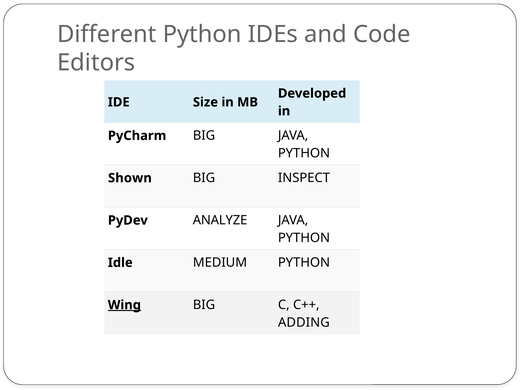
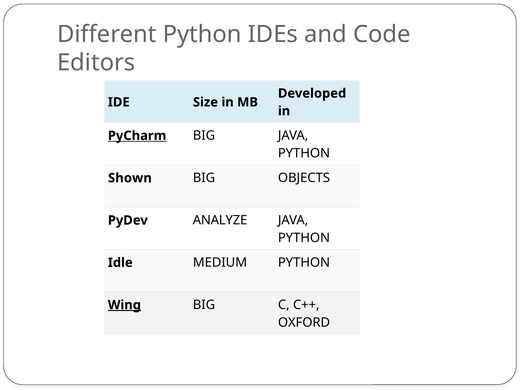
PyCharm underline: none -> present (137, 136)
INSPECT: INSPECT -> OBJECTS (304, 178)
ADDING: ADDING -> OXFORD (304, 323)
